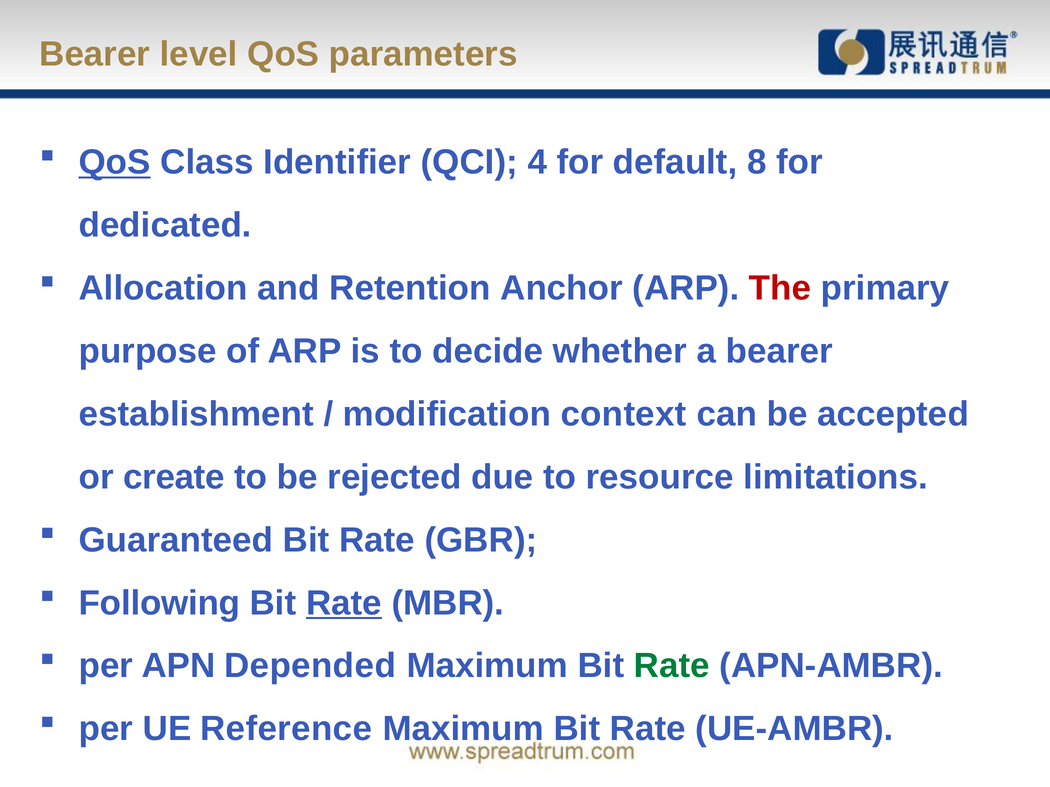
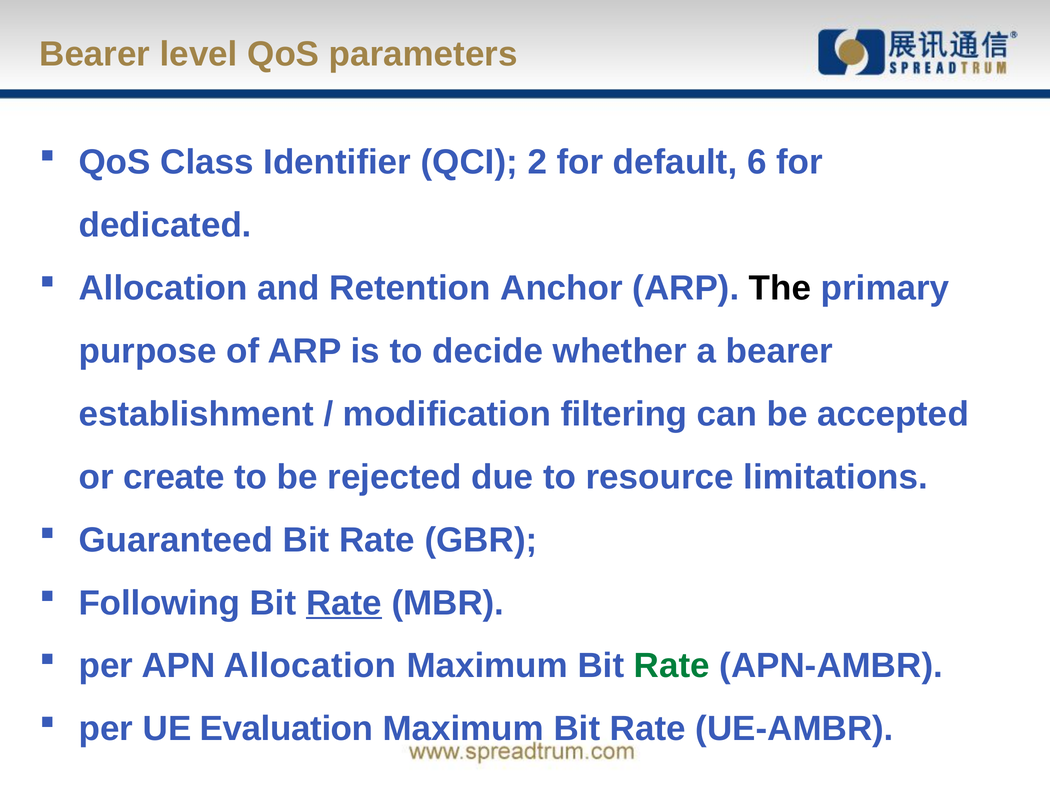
QoS underline: present -> none (115, 162)
4: 4 -> 2 (537, 162)
8: 8 -> 6 (757, 162)
The colour: red -> black (780, 288)
context: context -> filtering (624, 414)
APN Depended: Depended -> Allocation (310, 666)
Reference: Reference -> Evaluation (286, 729)
